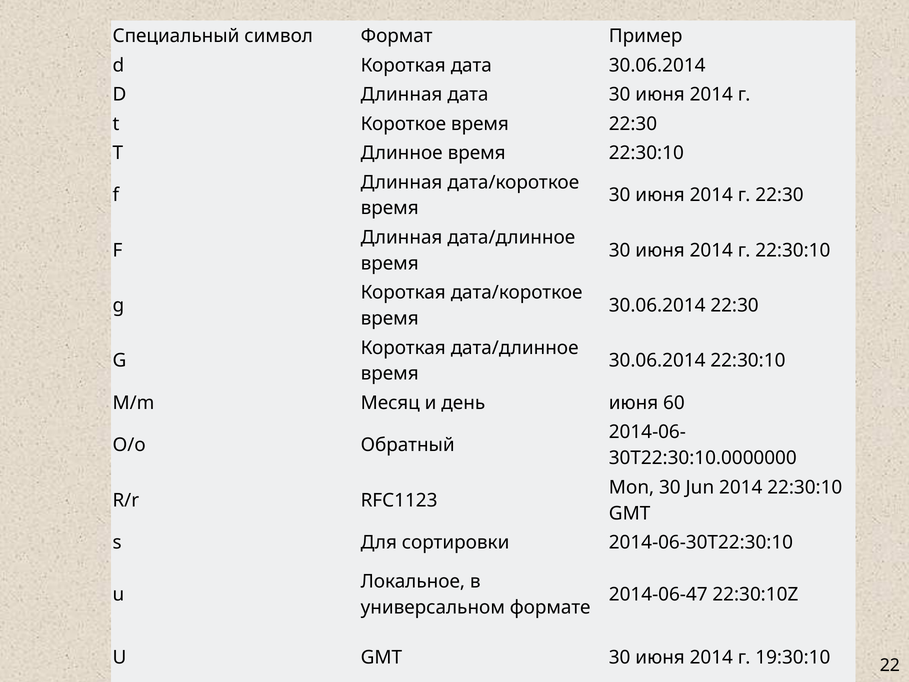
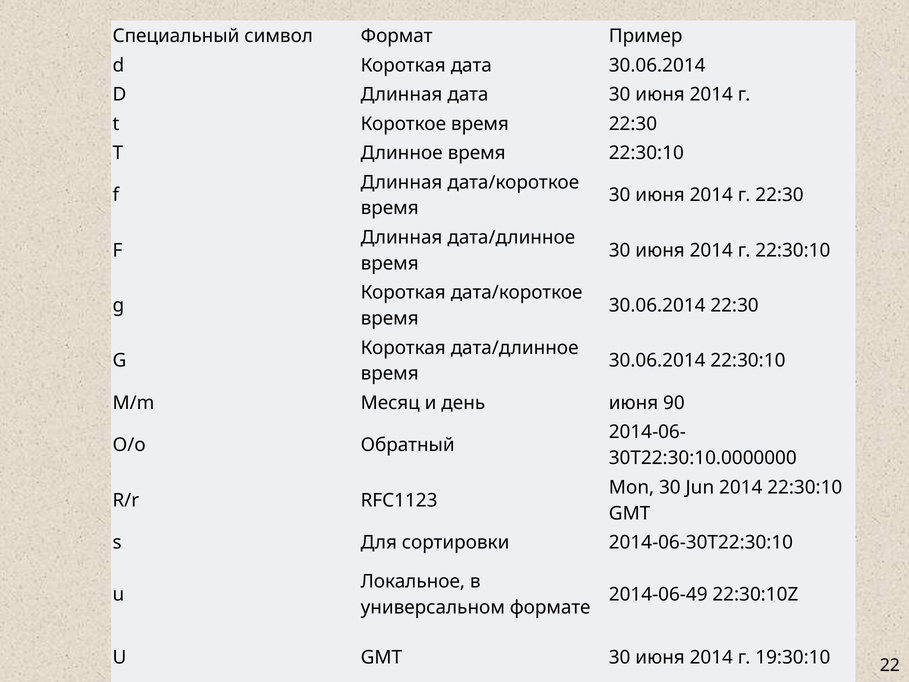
60: 60 -> 90 (674, 403)
2014-06-47: 2014-06-47 -> 2014-06-49 (658, 594)
